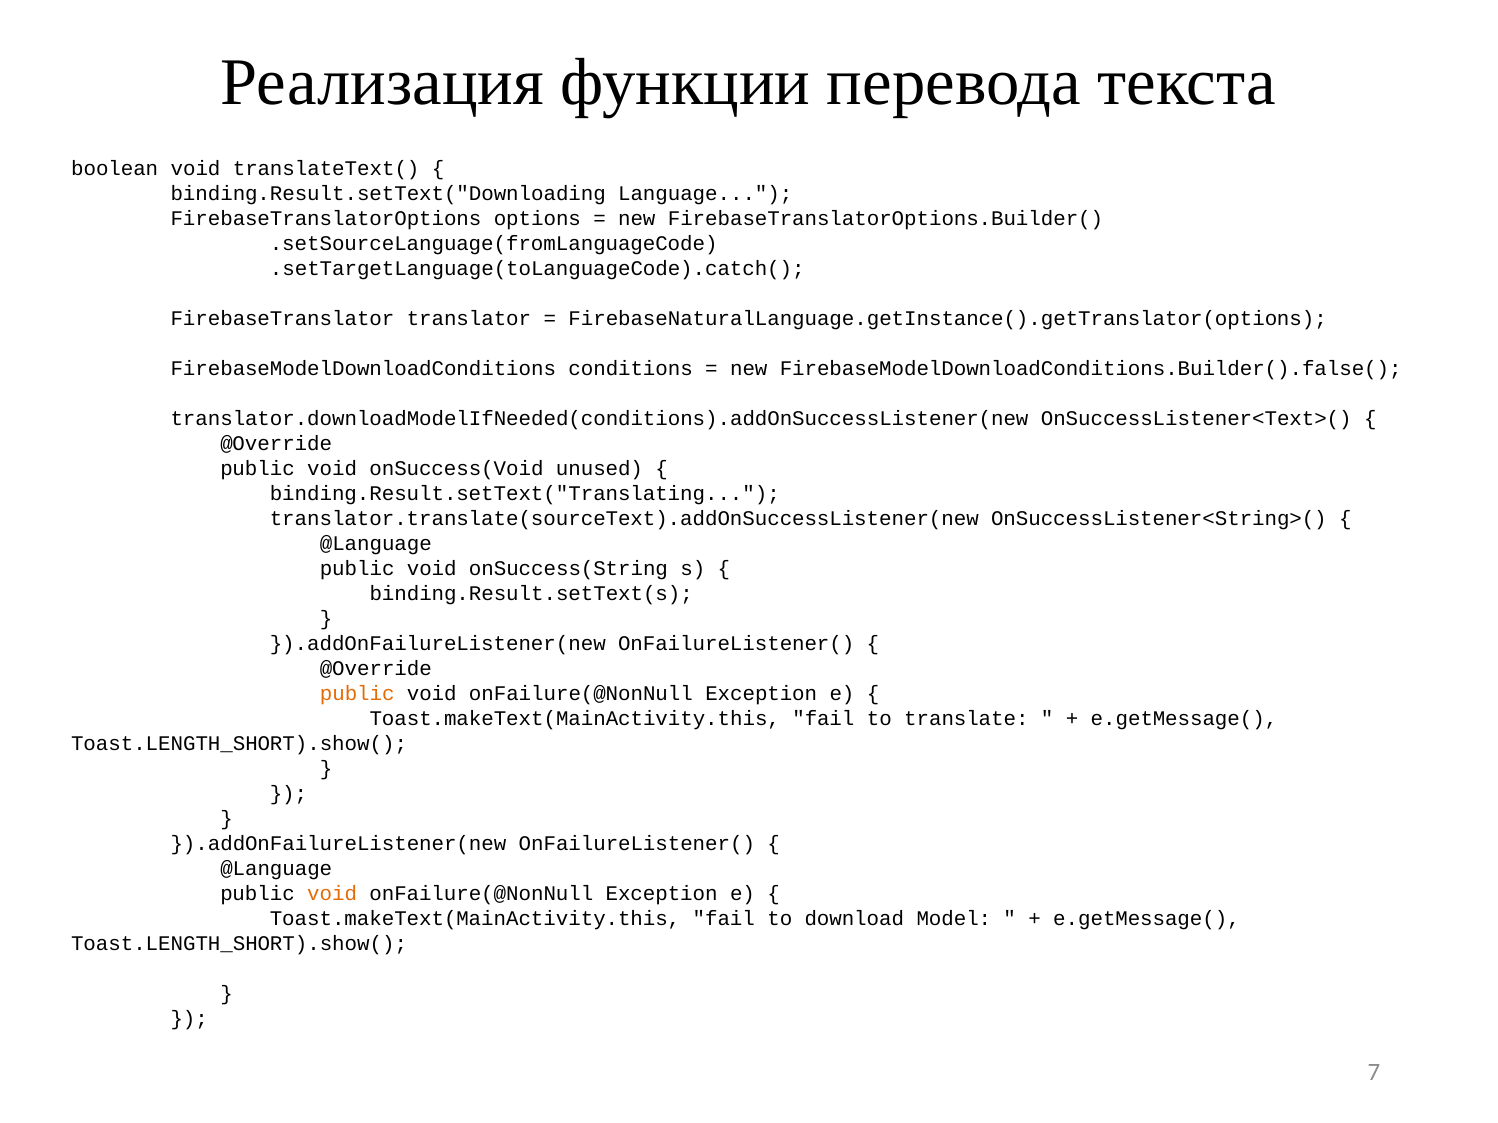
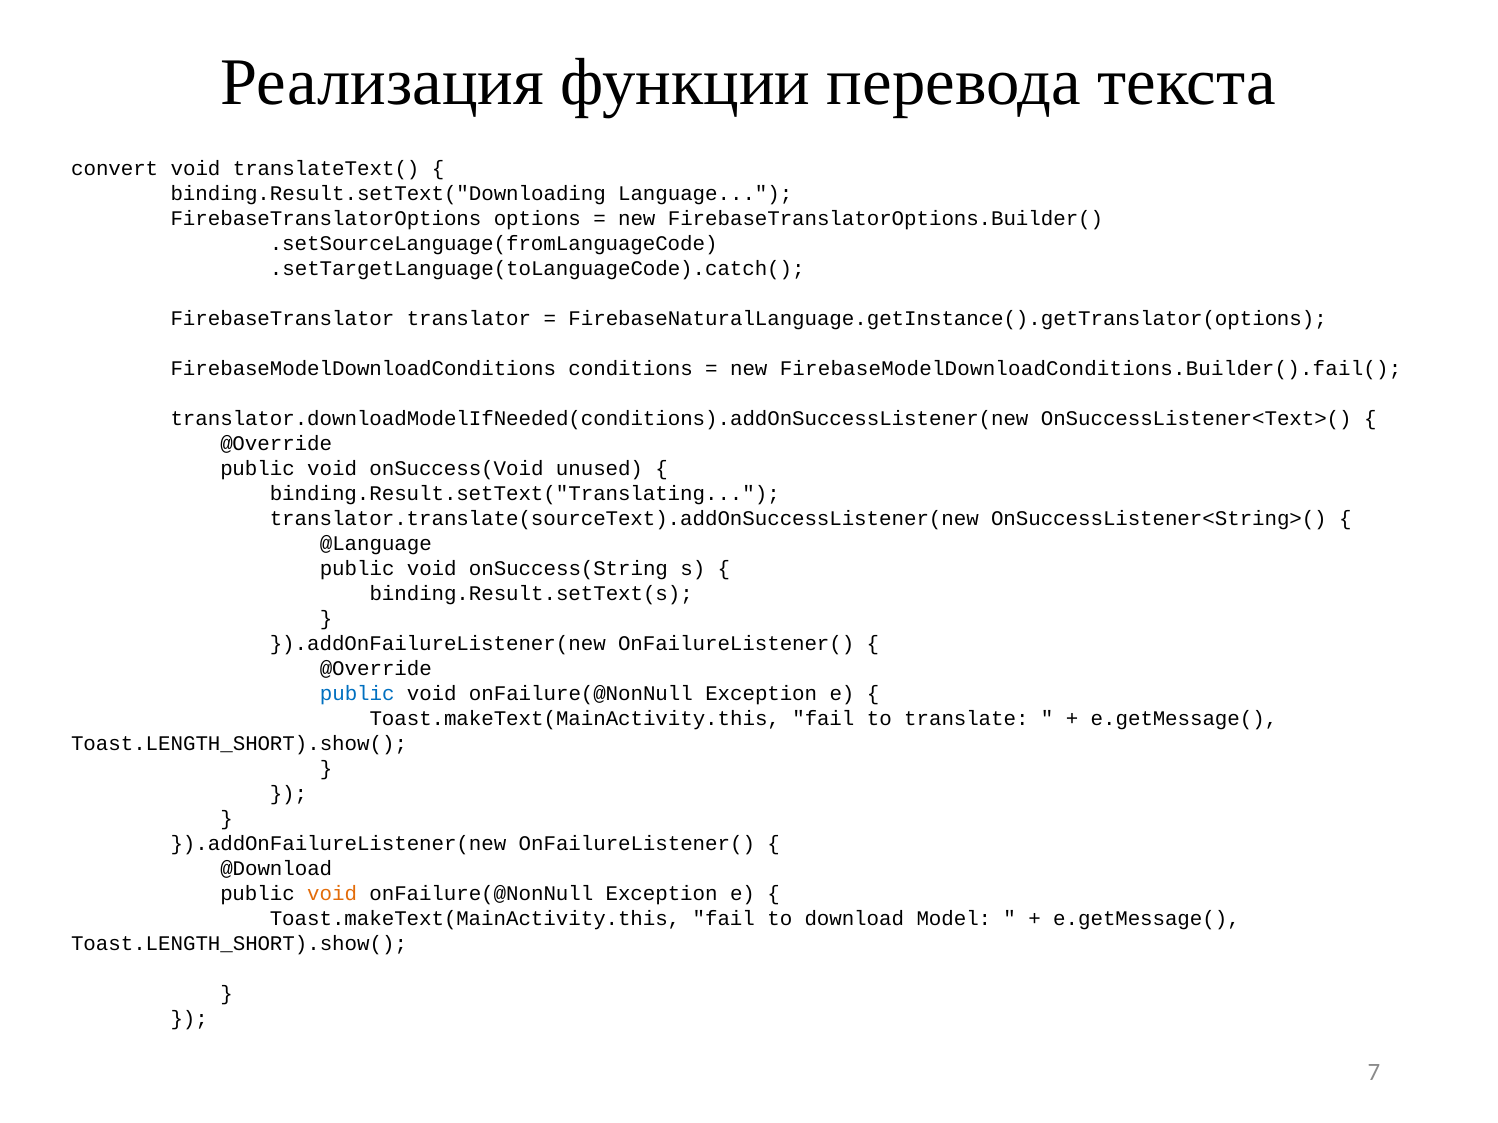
boolean: boolean -> convert (115, 169)
FirebaseModelDownloadConditions.Builder().false(: FirebaseModelDownloadConditions.Builder().false( -> FirebaseModelDownloadConditions.Builder().fail( (1091, 369)
public colour: orange -> blue (357, 694)
@Language: @Language -> @Download (276, 869)
